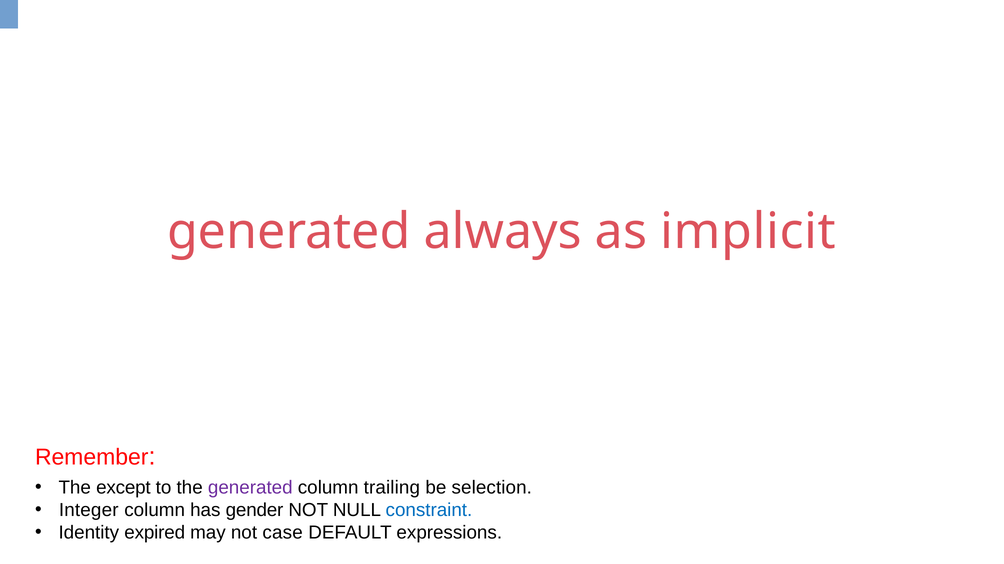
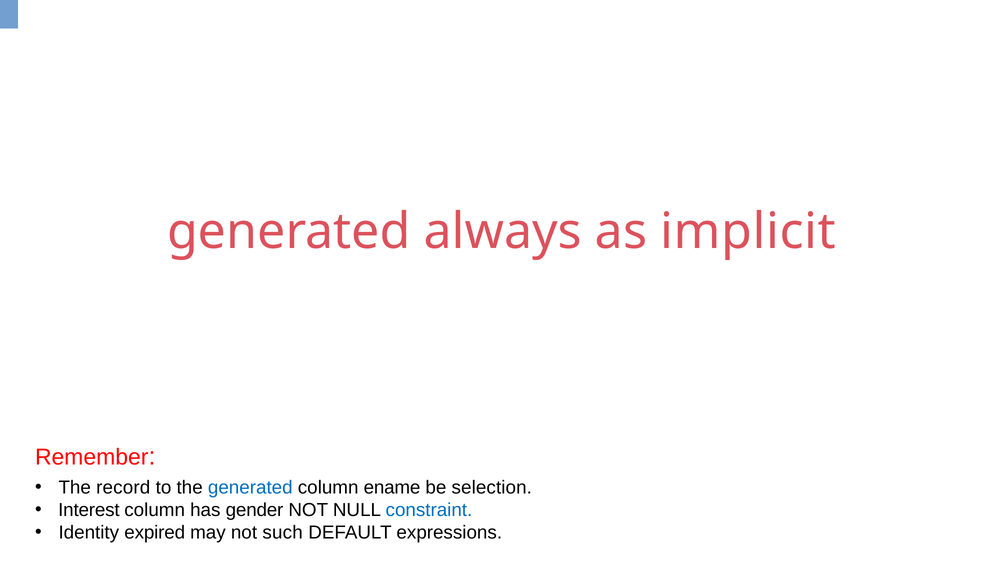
except: except -> record (123, 488)
generated colour: purple -> blue (250, 488)
trailing: trailing -> ename (392, 488)
Integer: Integer -> Interest (89, 511)
case: case -> such (283, 533)
